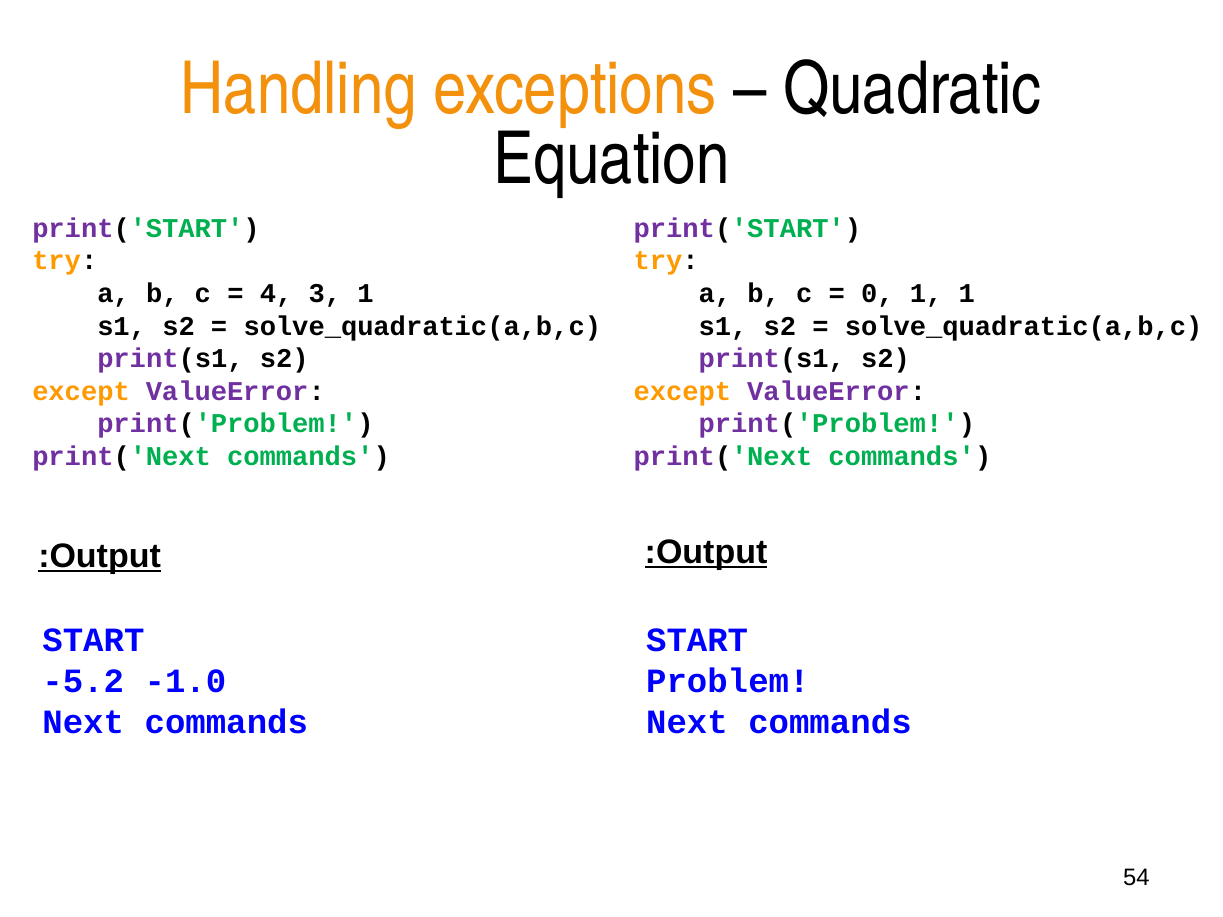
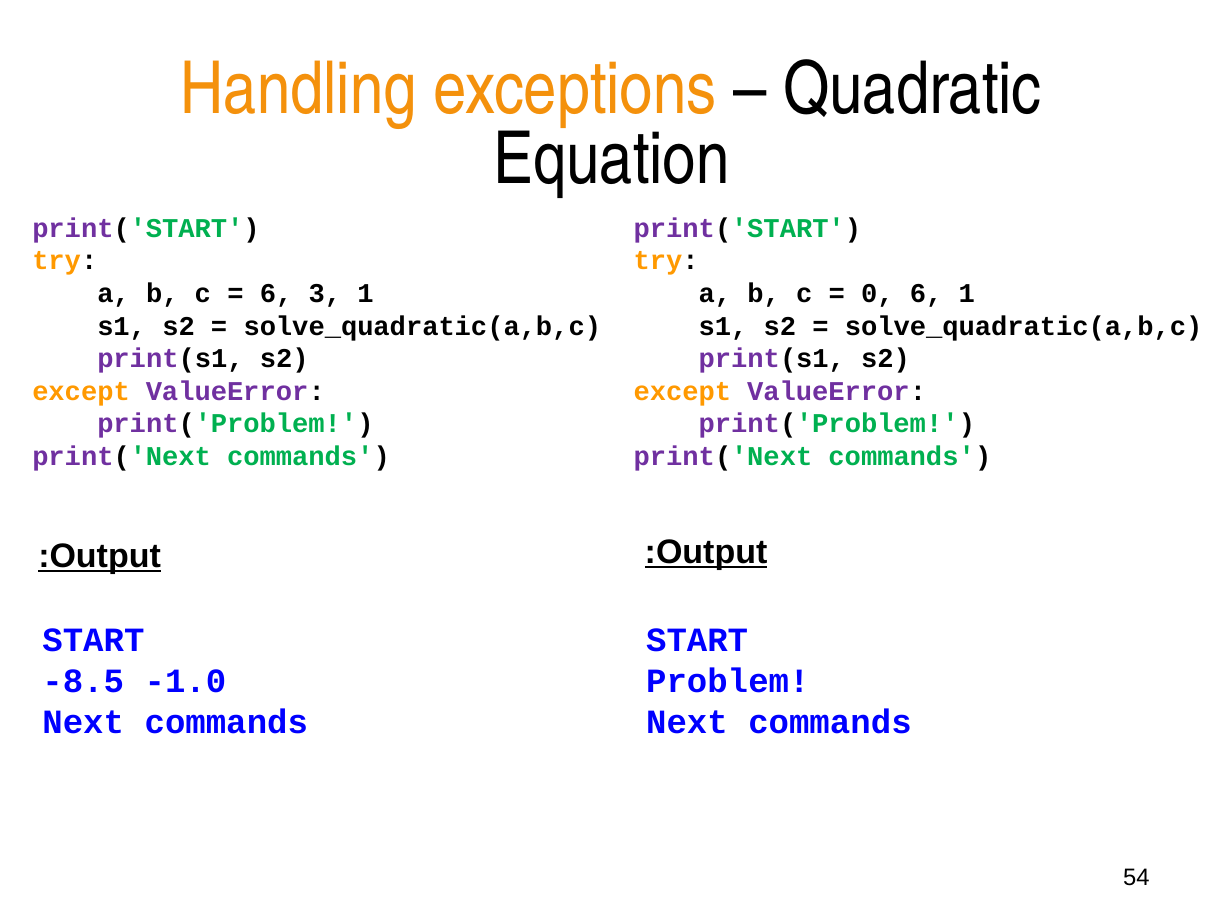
4: 4 -> 6 (276, 294)
0 1: 1 -> 6 (926, 294)
-5.2: -5.2 -> -8.5 (83, 681)
